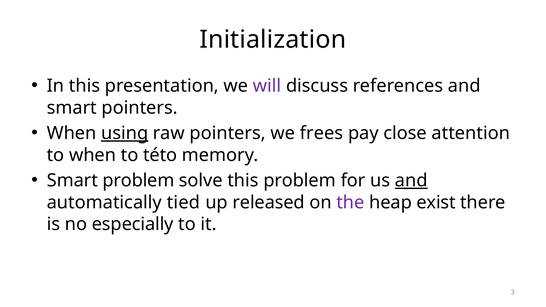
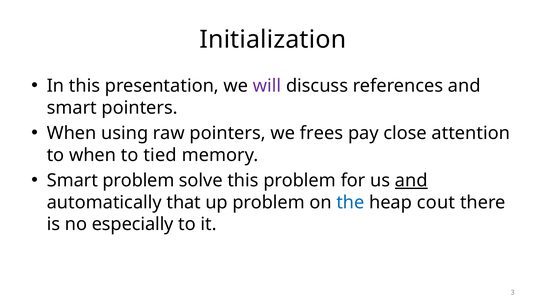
using underline: present -> none (125, 133)
této: této -> tied (160, 155)
tied: tied -> that (184, 202)
up released: released -> problem (269, 202)
the colour: purple -> blue (350, 202)
exist: exist -> cout (436, 202)
